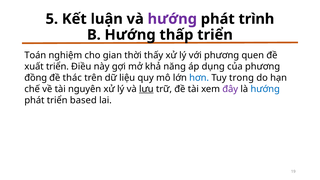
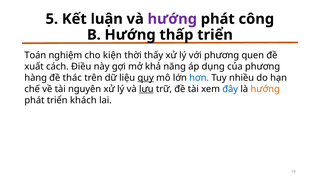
trình: trình -> công (256, 19)
gian: gian -> kiện (112, 55)
xuất triển: triển -> cách (57, 67)
đồng: đồng -> hàng (36, 78)
quy underline: none -> present (146, 78)
trong: trong -> nhiều (242, 78)
đây colour: purple -> blue (230, 89)
hướng colour: blue -> orange (265, 89)
based: based -> khách (83, 100)
